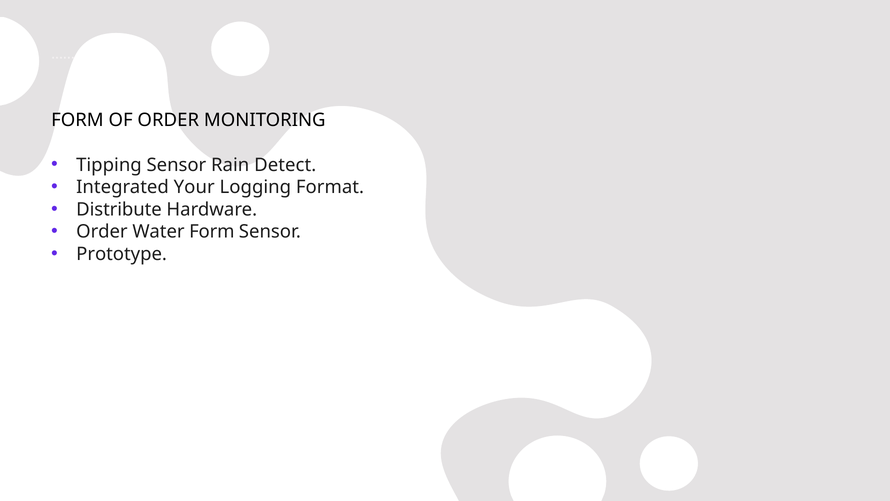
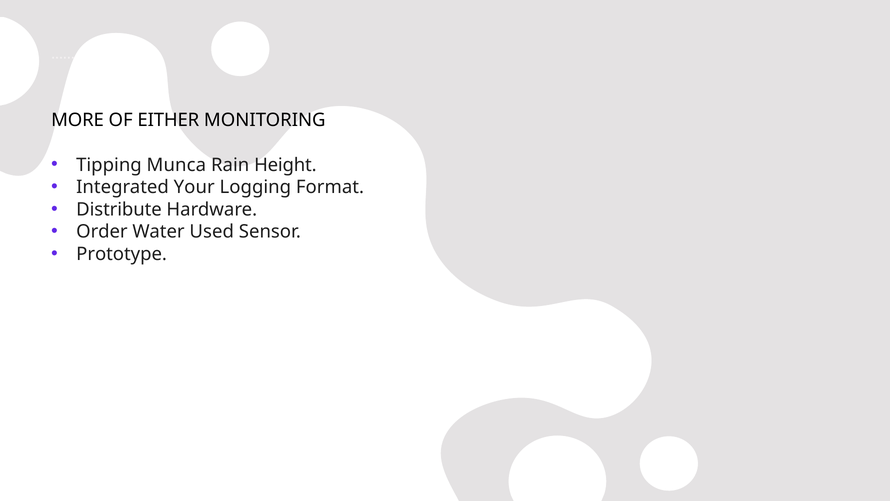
FORM: FORM -> MORE (78, 120)
OF ORDER: ORDER -> EITHER (168, 120)
Tipping Sensor: Sensor -> Munca (176, 165)
Detect: Detect -> Height (285, 165)
Water Form: Form -> Used (212, 232)
